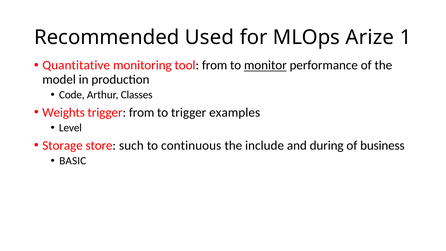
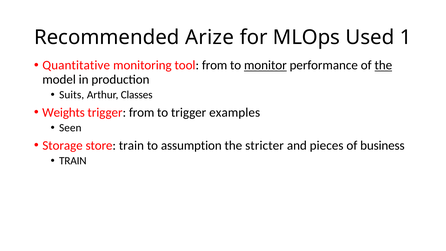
Used: Used -> Arize (210, 37)
Arize: Arize -> Used (370, 37)
the underline: none -> present (383, 65)
Code: Code -> Suits (72, 95)
Level: Level -> Seen (70, 128)
store such: such -> train (131, 145)
continuous: continuous -> assumption (191, 145)
include: include -> stricter (265, 145)
during: during -> pieces (327, 145)
BASIC: BASIC -> TRAIN (73, 161)
